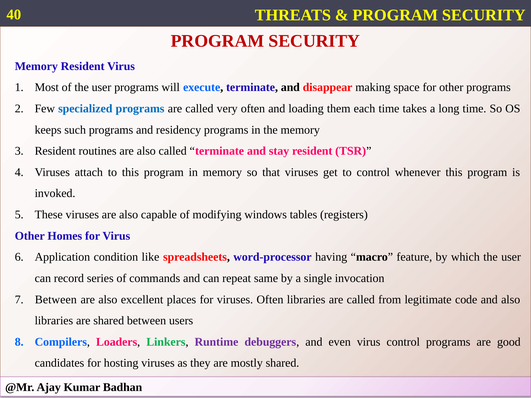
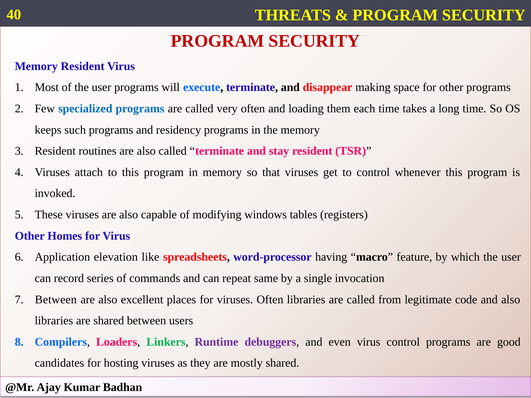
condition: condition -> elevation (116, 257)
